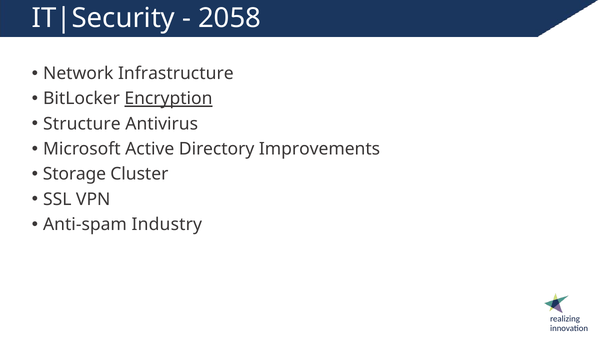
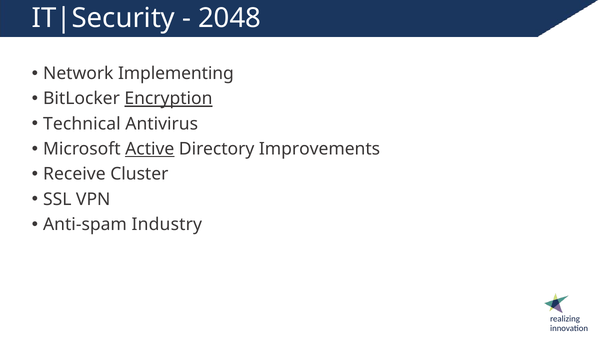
2058: 2058 -> 2048 (230, 18)
Infrastructure: Infrastructure -> Implementing (176, 74)
Structure: Structure -> Technical (82, 124)
Active underline: none -> present (150, 149)
Storage: Storage -> Receive (74, 174)
